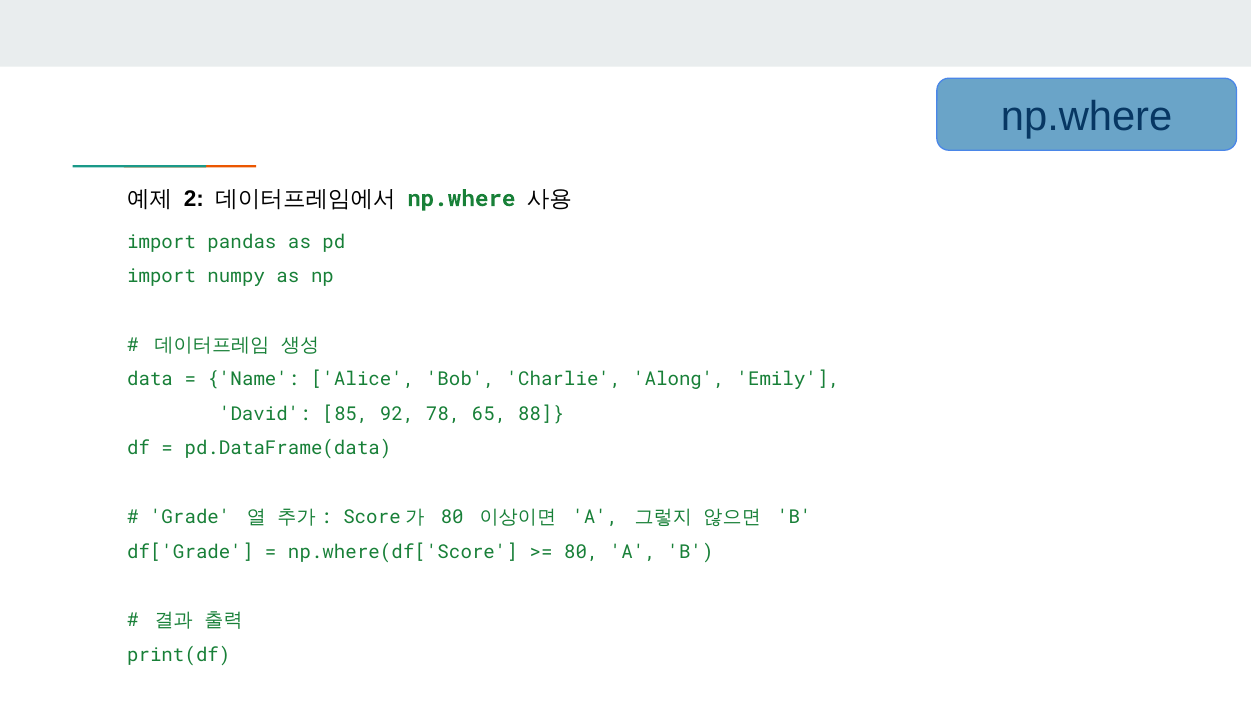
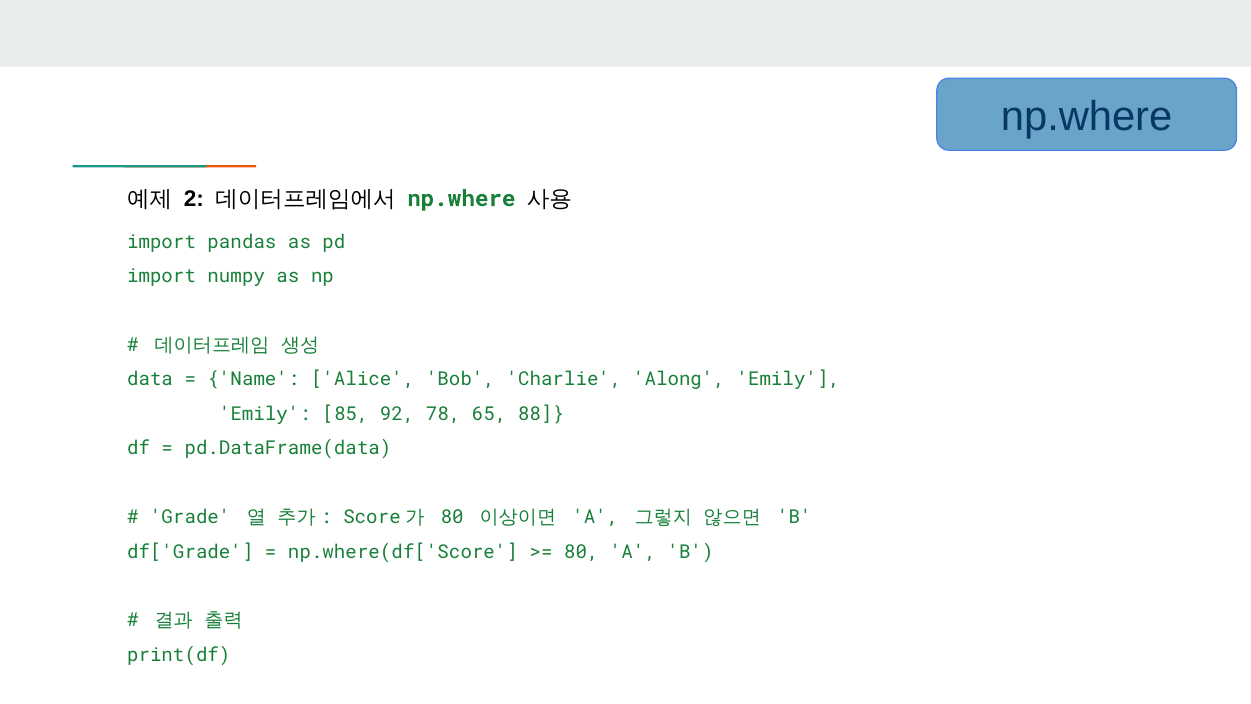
David: David -> Emily (265, 414)
